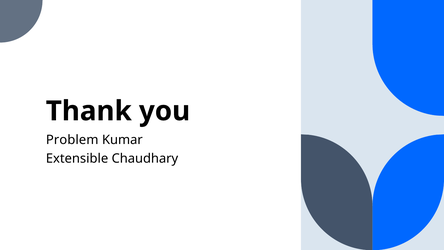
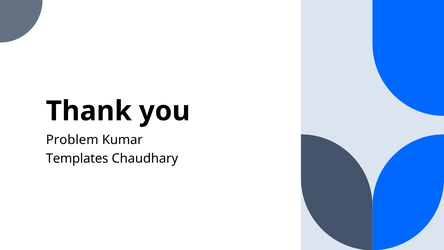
Extensible: Extensible -> Templates (77, 158)
